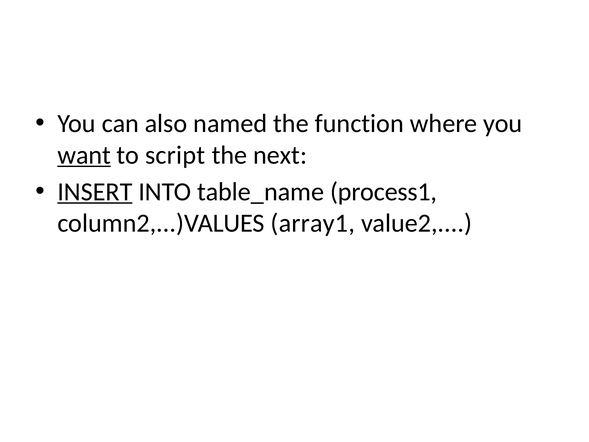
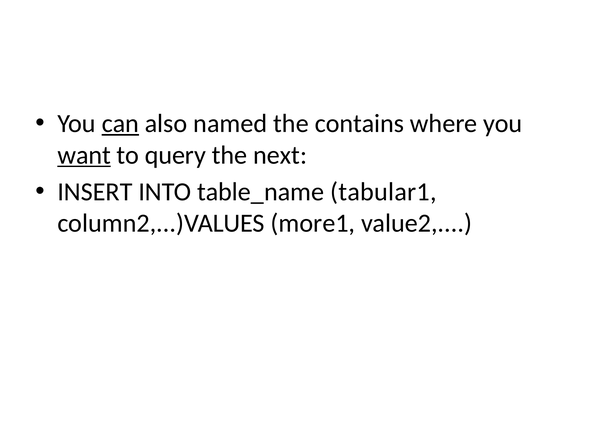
can underline: none -> present (120, 124)
function: function -> contains (359, 124)
script: script -> query (175, 155)
INSERT underline: present -> none (95, 192)
process1: process1 -> tabular1 (383, 192)
array1: array1 -> more1 (313, 223)
